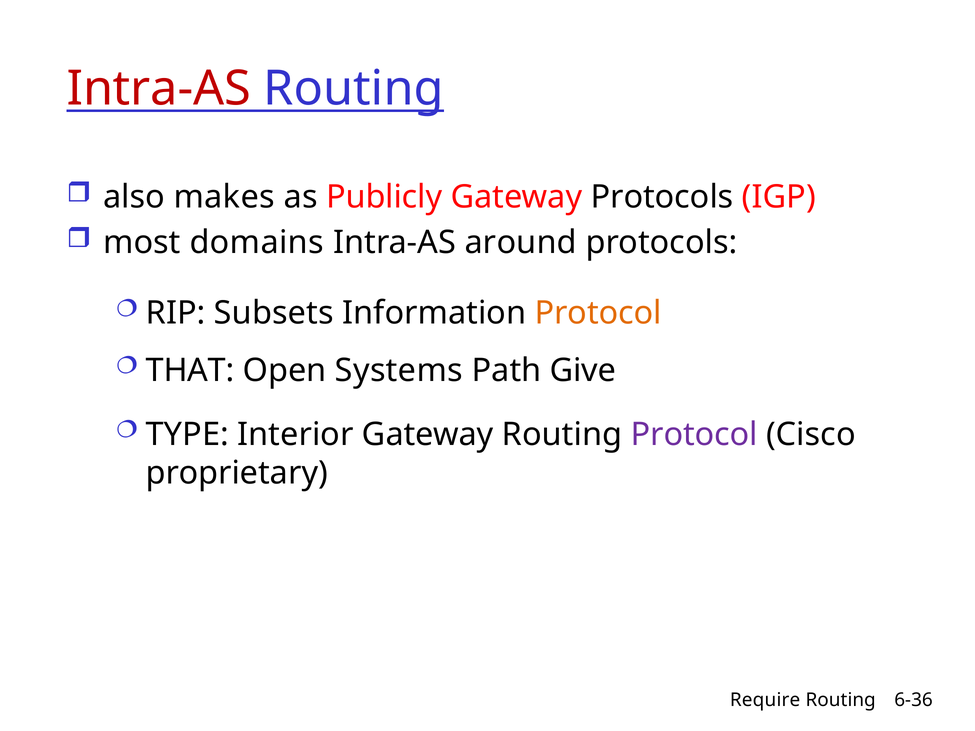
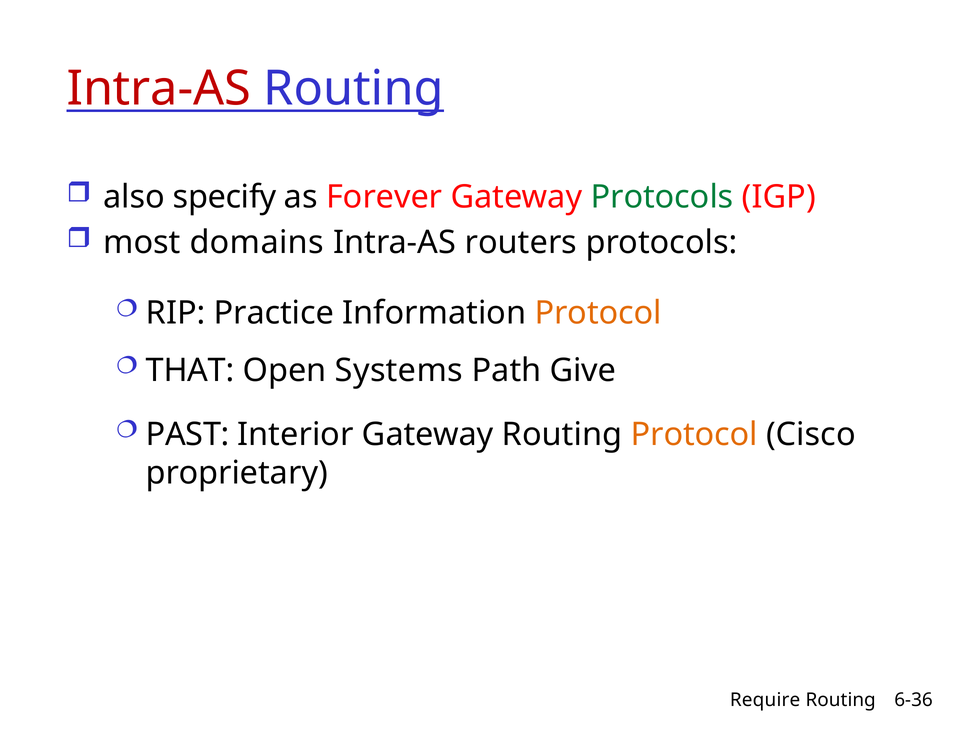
makes: makes -> specify (225, 197)
Publicly: Publicly -> Forever (384, 197)
Protocols colour: black -> green (662, 197)
around: around -> routers (521, 243)
Subsets: Subsets -> Practice (274, 313)
TYPE: TYPE -> PAST (188, 434)
Protocol colour: purple -> orange (694, 434)
